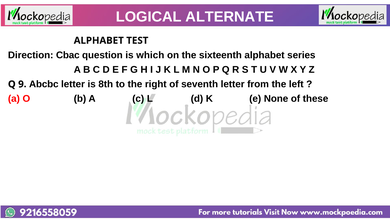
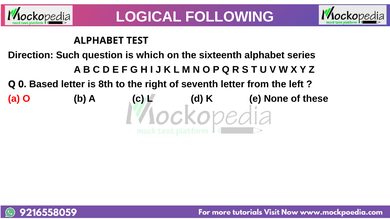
ALTERNATE: ALTERNATE -> FOLLOWING (230, 17)
Cbac: Cbac -> Such (68, 55)
9: 9 -> 0 (21, 84)
Abcbc: Abcbc -> Based (44, 84)
